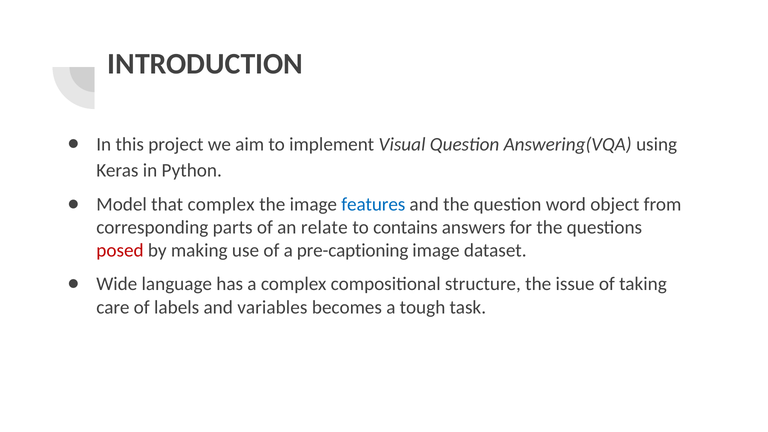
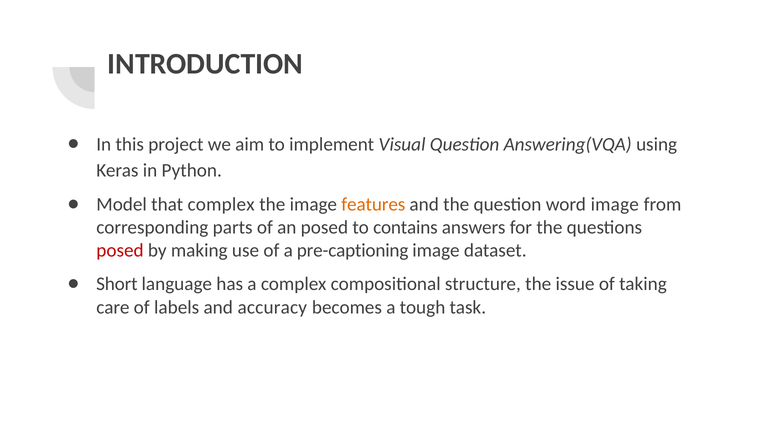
features colour: blue -> orange (373, 204)
word object: object -> image (615, 204)
an relate: relate -> posed (324, 227)
Wide: Wide -> Short (117, 284)
variables: variables -> accuracy (272, 307)
